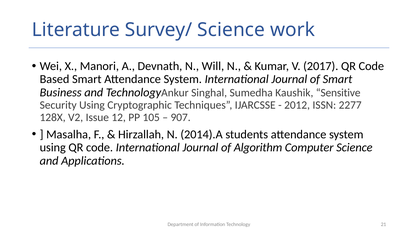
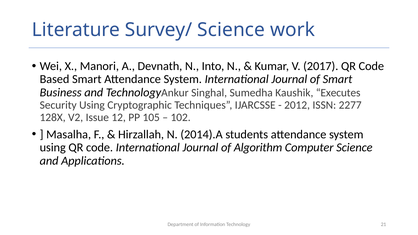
Will: Will -> Into (213, 66)
Sensitive: Sensitive -> Executes (338, 93)
907: 907 -> 102 (181, 117)
